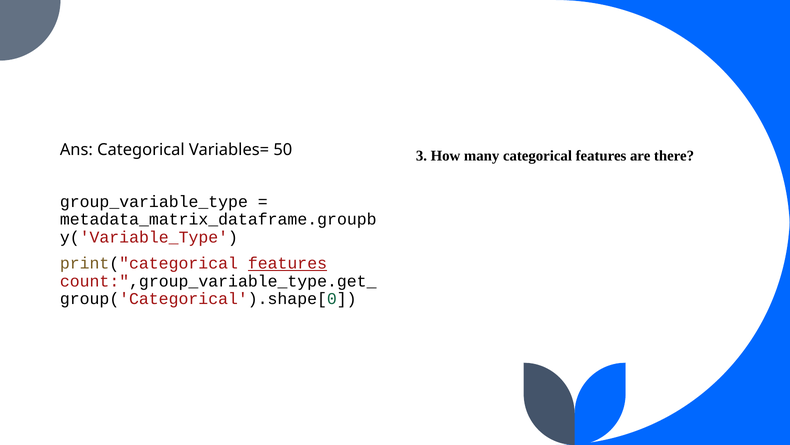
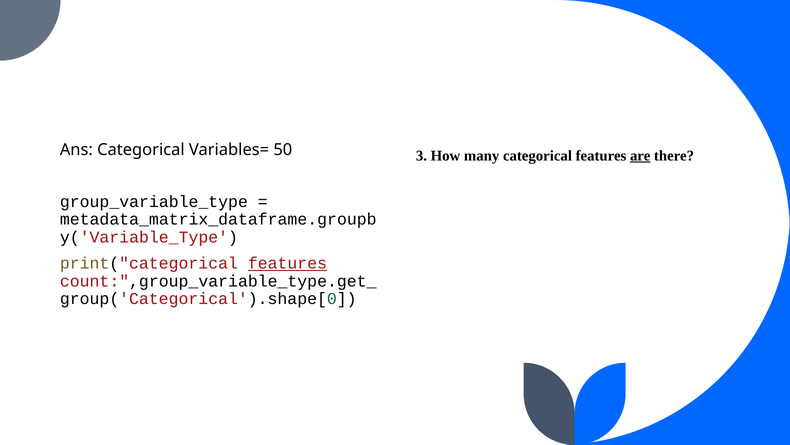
are underline: none -> present (640, 155)
